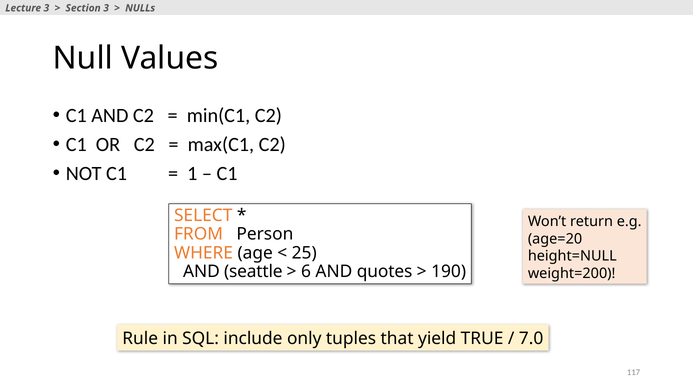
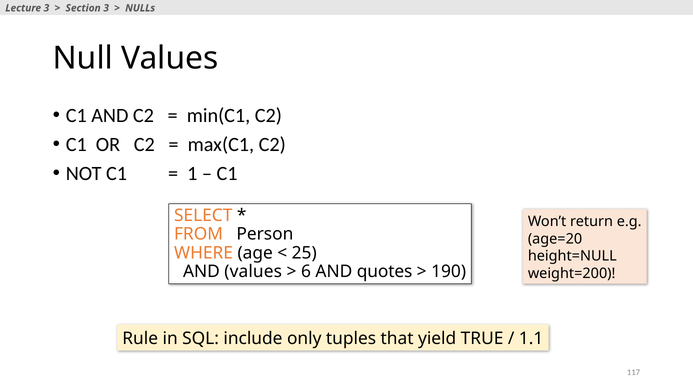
AND seattle: seattle -> values (253, 271)
7.0: 7.0 -> 1.1 (531, 339)
